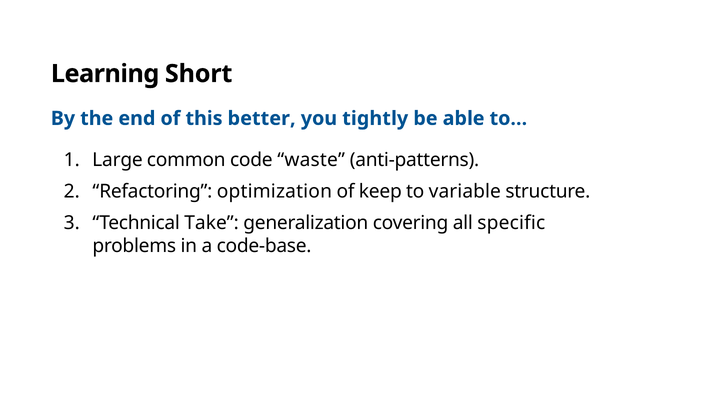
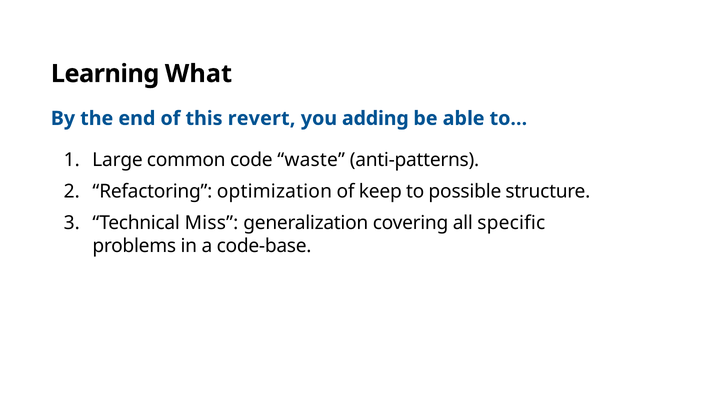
Short: Short -> What (198, 74)
better: better -> revert (262, 118)
tightly: tightly -> adding (375, 118)
variable: variable -> possible (465, 192)
Take: Take -> Miss (212, 223)
